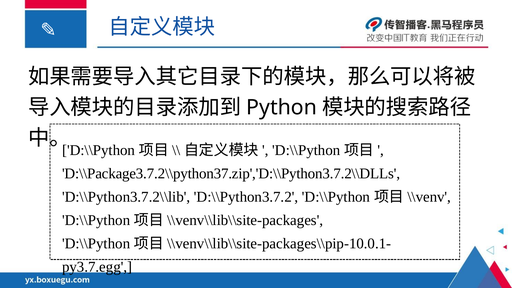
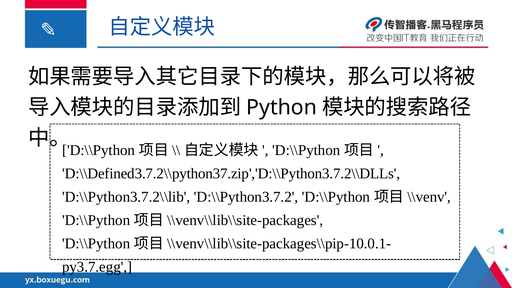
D:\\Package3.7.2\\python37.zip','D:\\Python3.7.2\\DLLs: D:\\Package3.7.2\\python37.zip','D:\\Python3.7.2\\DLLs -> D:\\Defined3.7.2\\python37.zip','D:\\Python3.7.2\\DLLs (231, 174)
